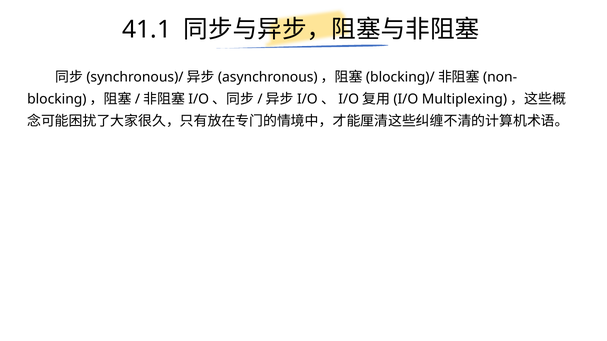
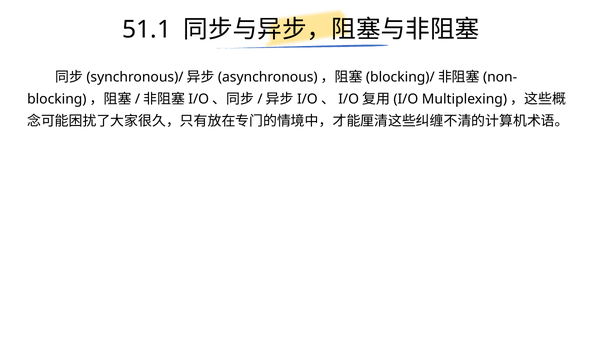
41.1: 41.1 -> 51.1 (147, 29)
